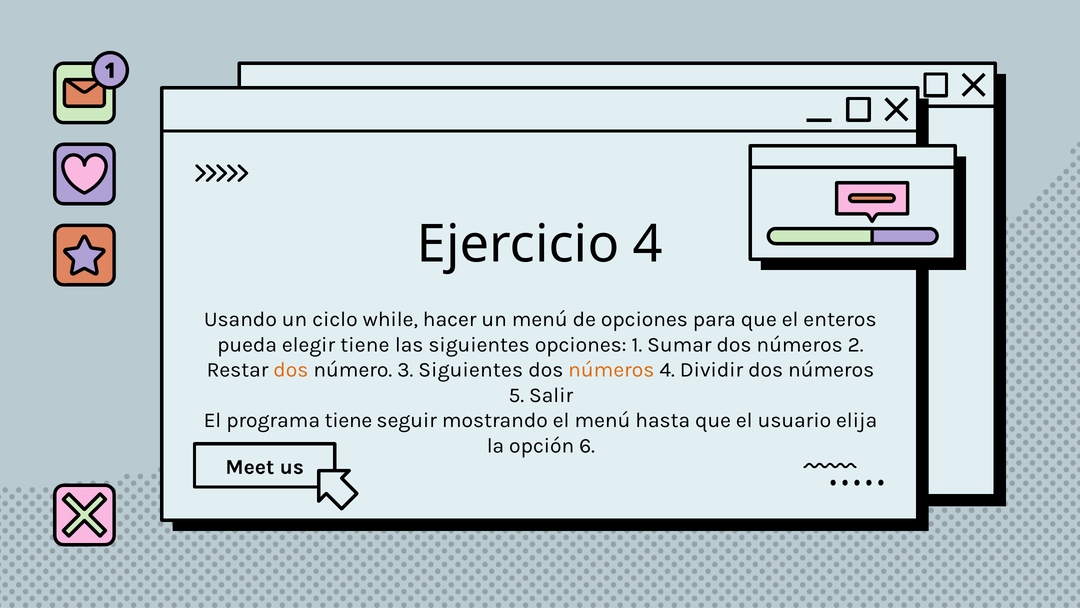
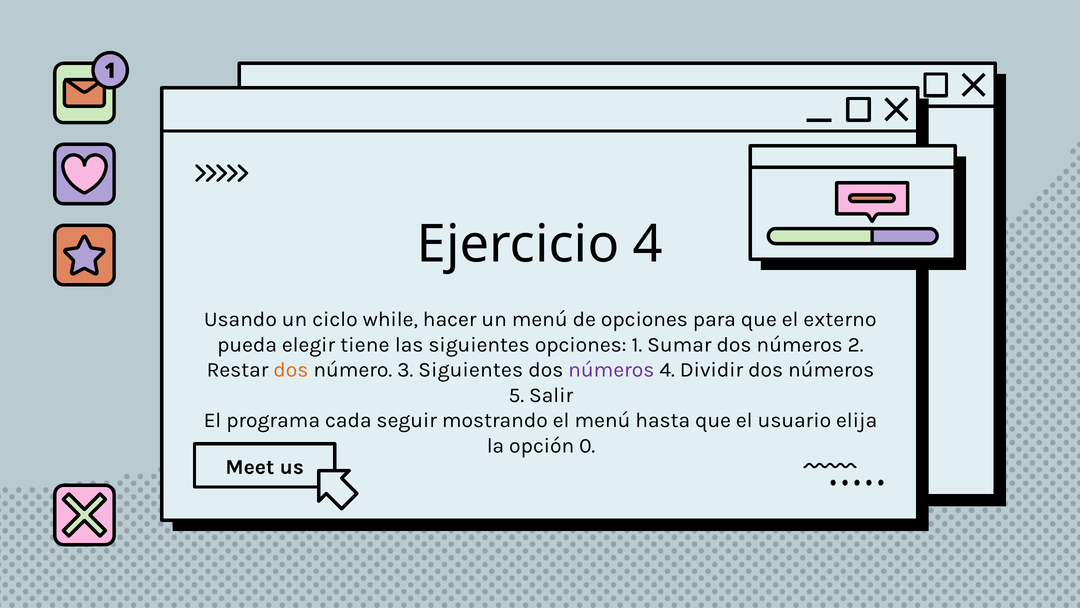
enteros: enteros -> externo (840, 319)
números colour: orange -> purple (611, 370)
programa tiene: tiene -> cada (348, 420)
6: 6 -> 0 (587, 445)
